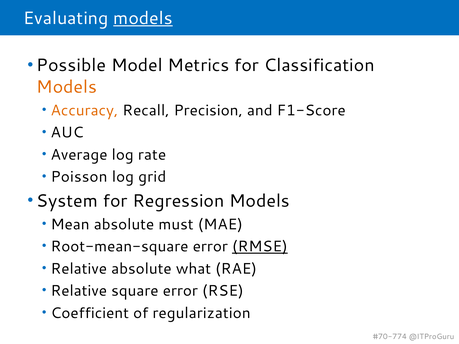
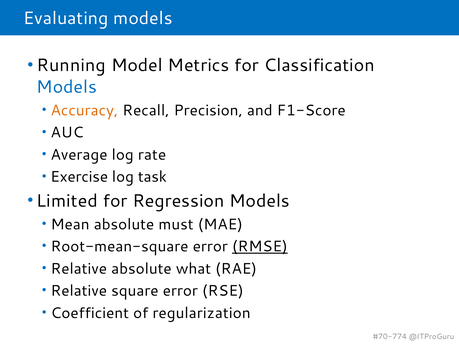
models underline: present -> none (143, 18)
Possible: Possible -> Running (71, 65)
Models colour: orange -> blue (67, 87)
Poisson: Poisson -> Exercise (79, 177)
grid: grid -> task (152, 177)
System: System -> Limited (67, 201)
